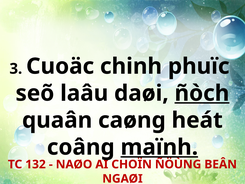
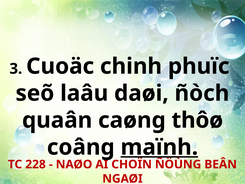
ñòch underline: present -> none (202, 93)
heát: heát -> thôø (197, 120)
132: 132 -> 228 (36, 164)
